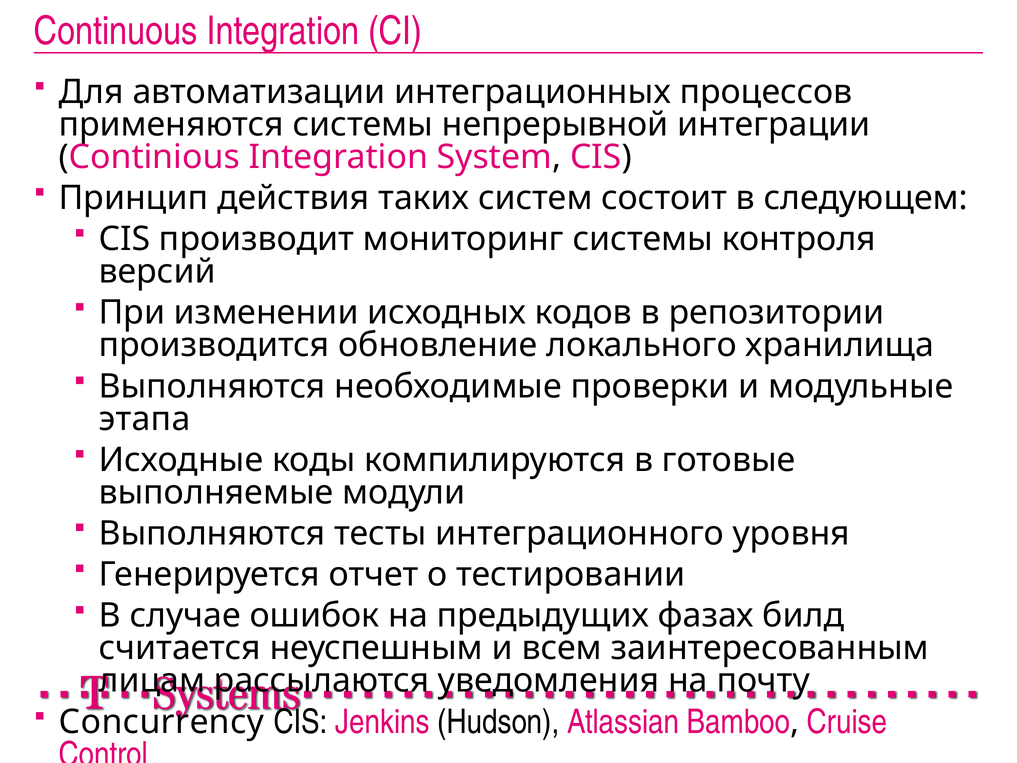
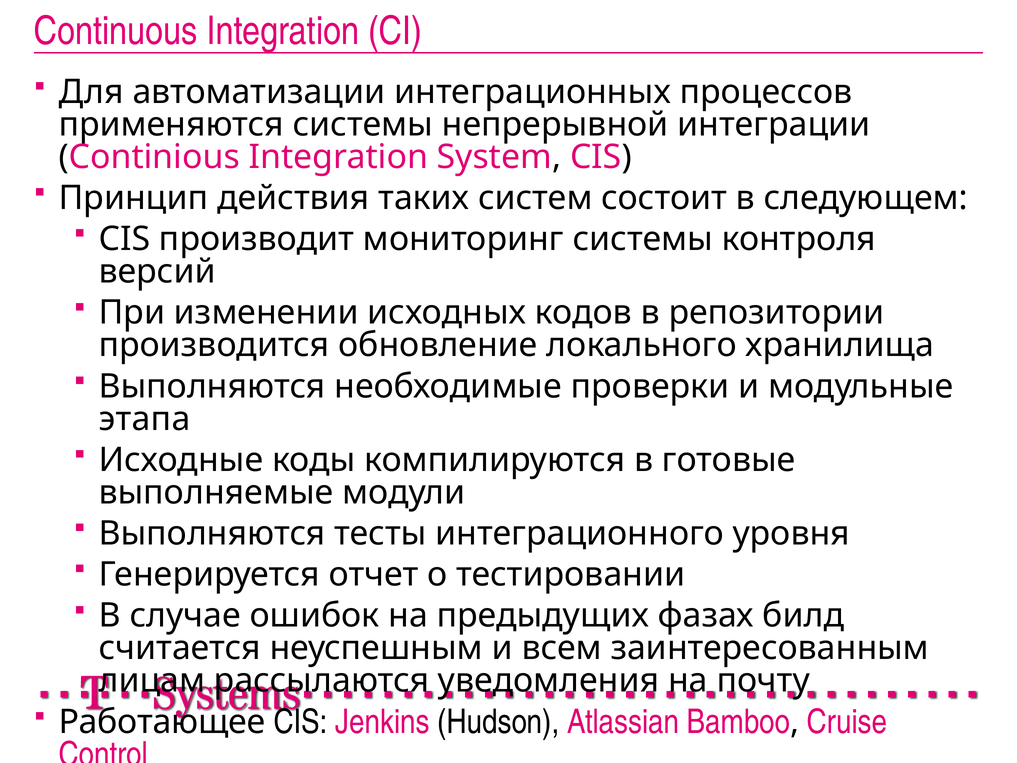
Concurrency: Concurrency -> Работающее (162, 722)
